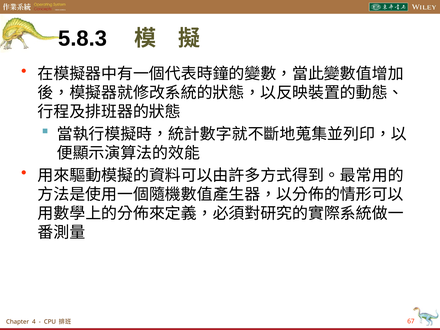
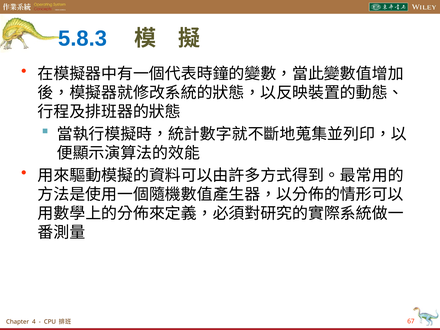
5.8.3 colour: black -> blue (83, 39)
